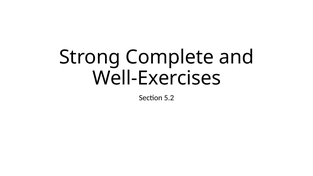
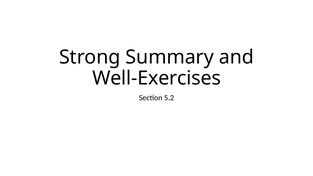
Complete: Complete -> Summary (170, 57)
